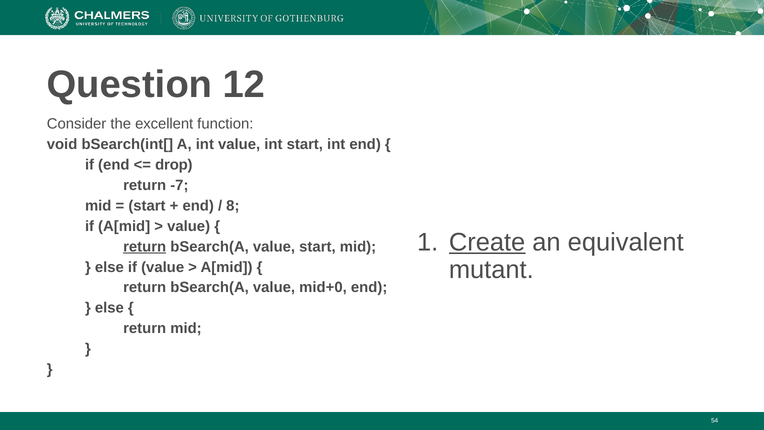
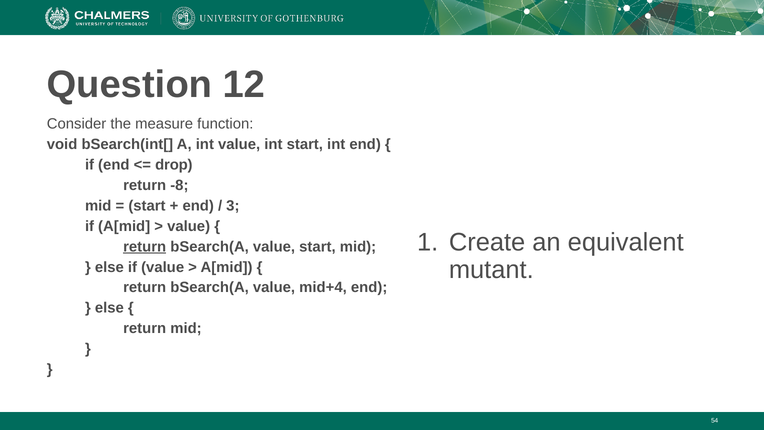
excellent: excellent -> measure (164, 124)
-7: -7 -> -8 (179, 185)
8: 8 -> 3 (233, 205)
Create underline: present -> none (487, 242)
mid+0: mid+0 -> mid+4 (323, 287)
